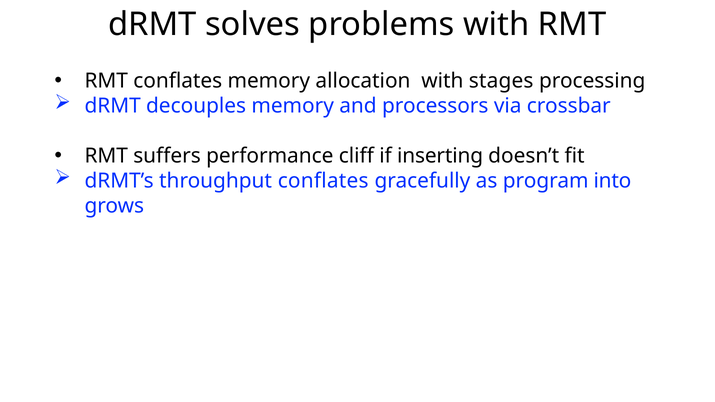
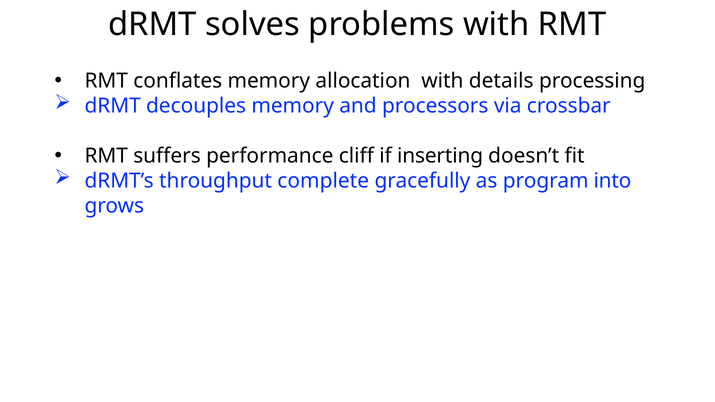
stages: stages -> details (501, 81)
throughput conflates: conflates -> complete (323, 181)
